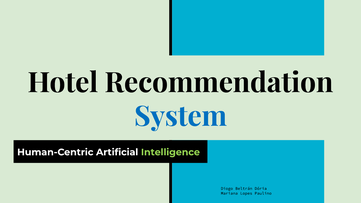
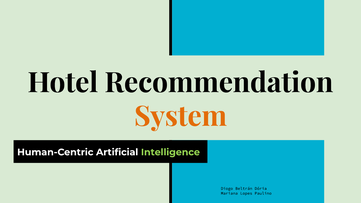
System colour: blue -> orange (181, 117)
